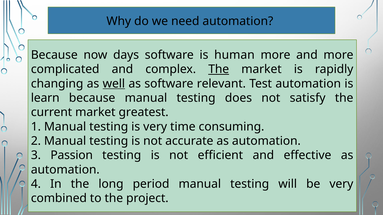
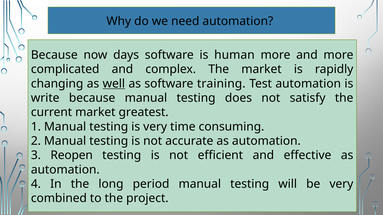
The underline: present -> none (219, 69)
relevant: relevant -> training (221, 84)
learn: learn -> write (45, 98)
Passion: Passion -> Reopen (72, 156)
